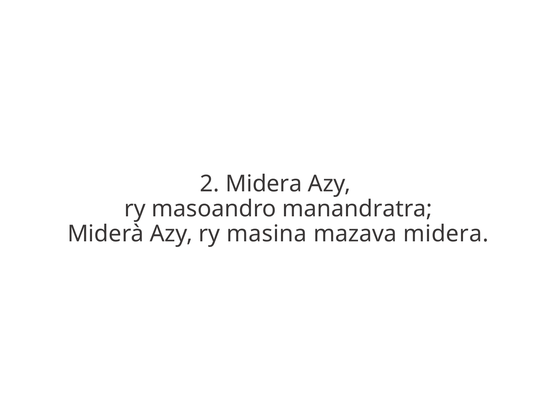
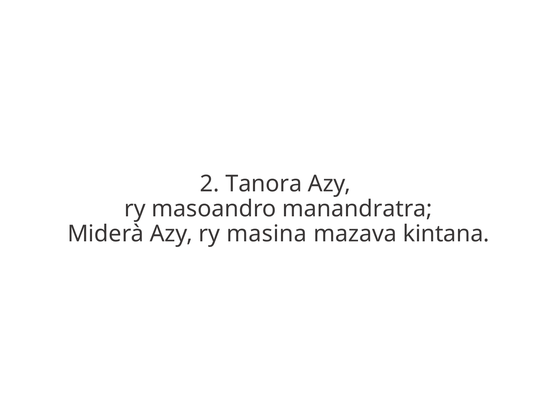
2 Midera: Midera -> Tanora (264, 184)
mazava midera: midera -> kintana (446, 234)
